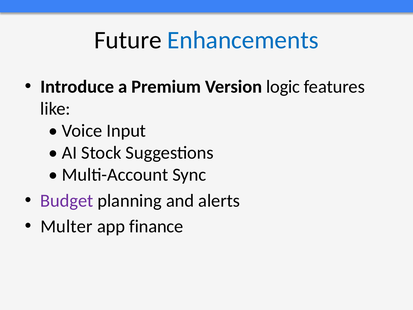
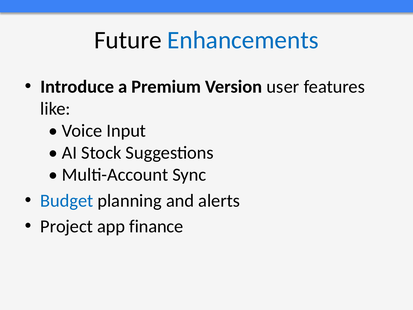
logic: logic -> user (283, 87)
Budget colour: purple -> blue (67, 200)
Multer: Multer -> Project (67, 226)
